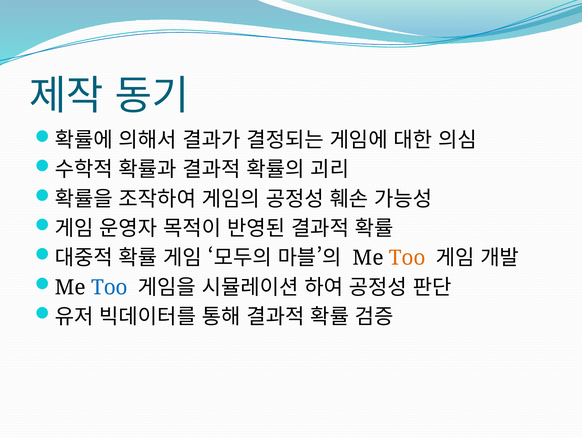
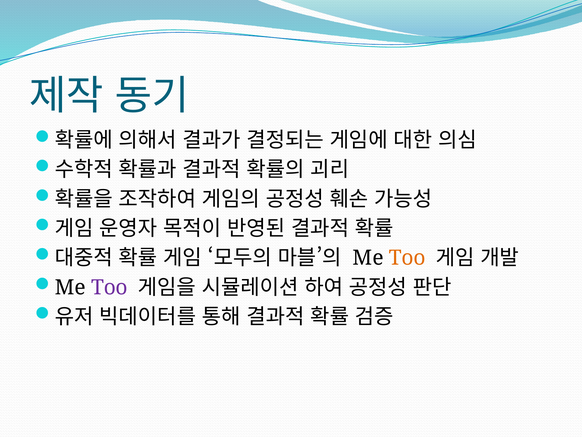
Too colour: blue -> purple (109, 287)
